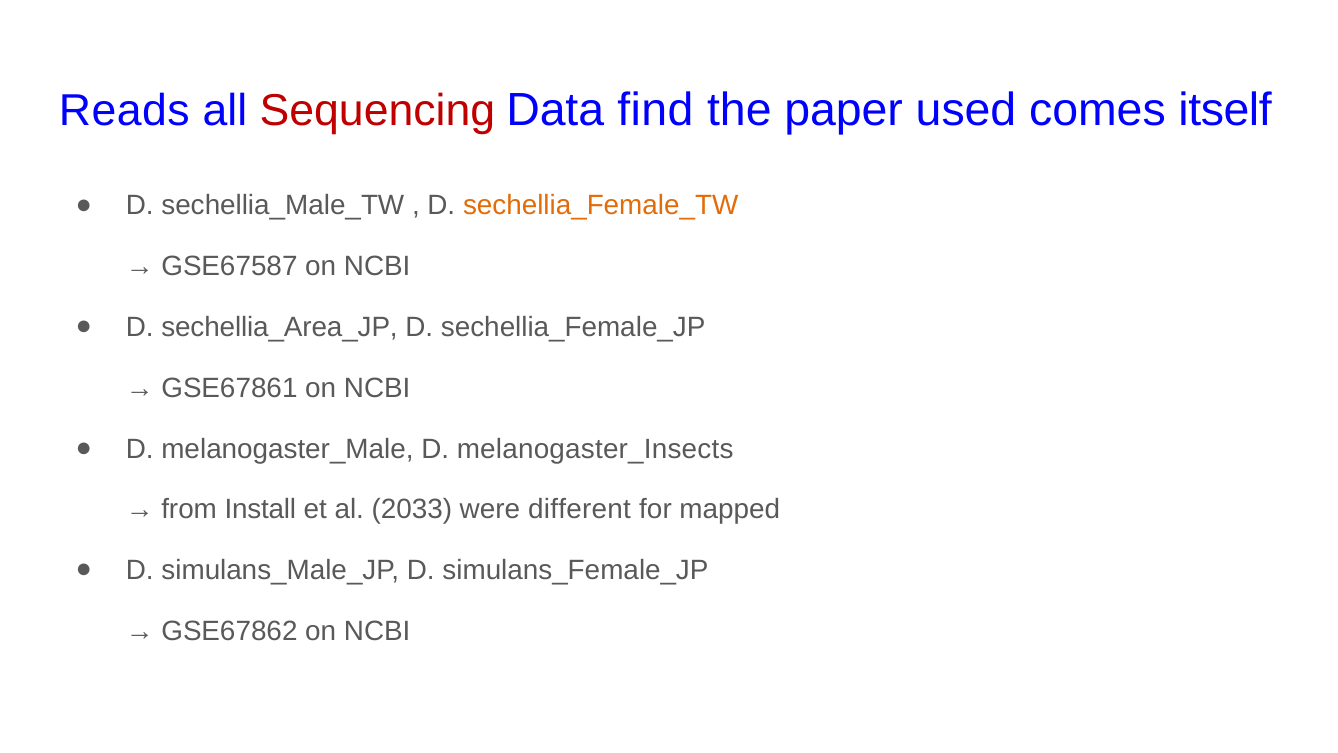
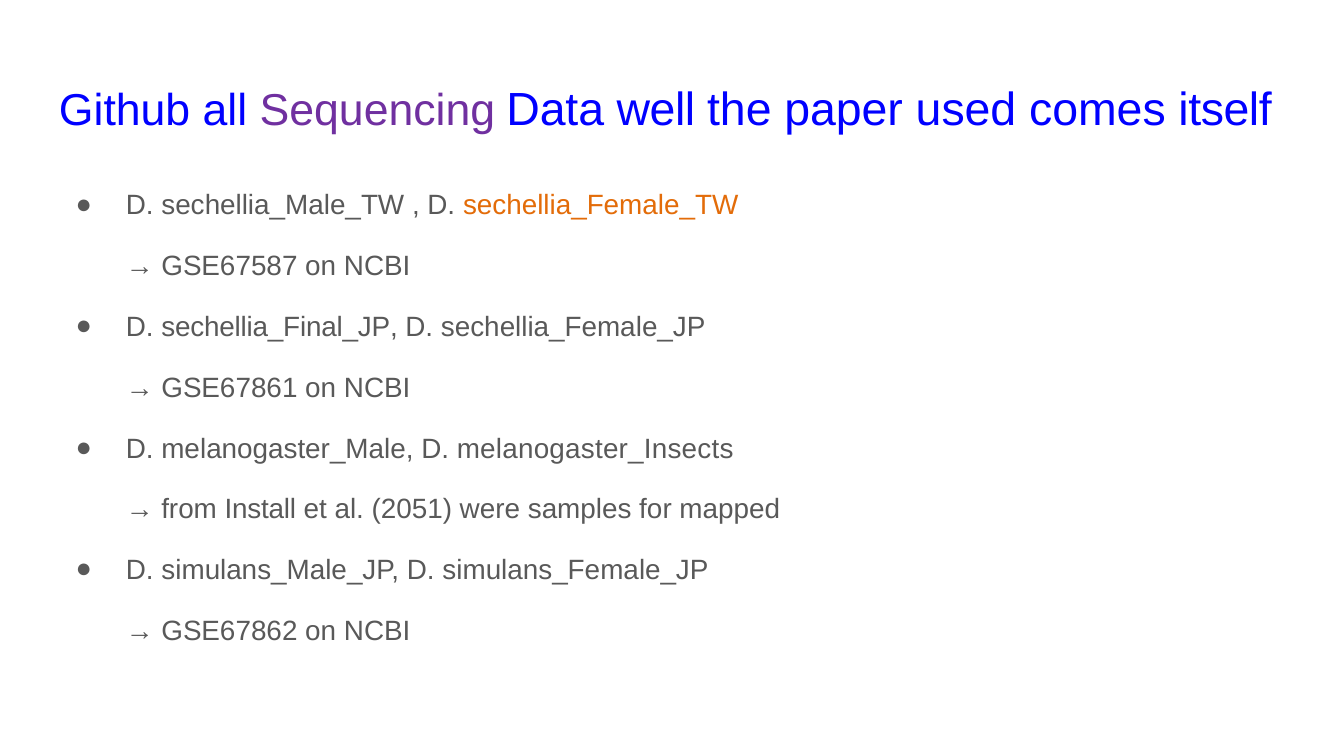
Reads: Reads -> Github (125, 110)
Sequencing colour: red -> purple (377, 110)
find: find -> well (656, 110)
sechellia_Area_JP: sechellia_Area_JP -> sechellia_Final_JP (280, 327)
2033: 2033 -> 2051 (412, 509)
different: different -> samples (580, 509)
